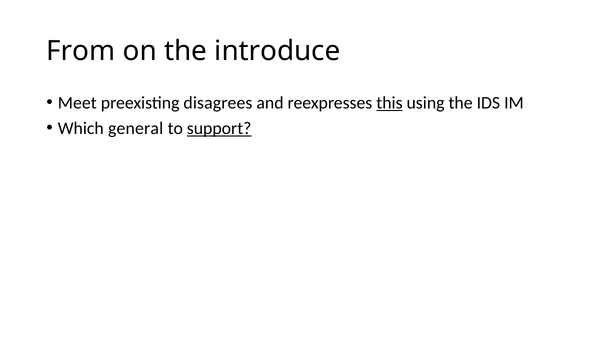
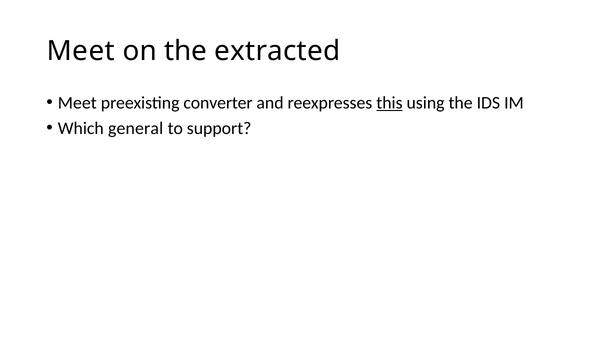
From: From -> Meet (81, 51)
introduce: introduce -> extracted (277, 51)
disagrees: disagrees -> converter (218, 103)
support underline: present -> none (219, 128)
